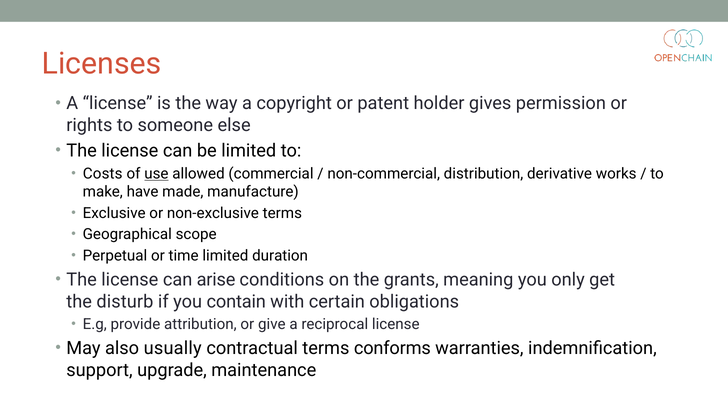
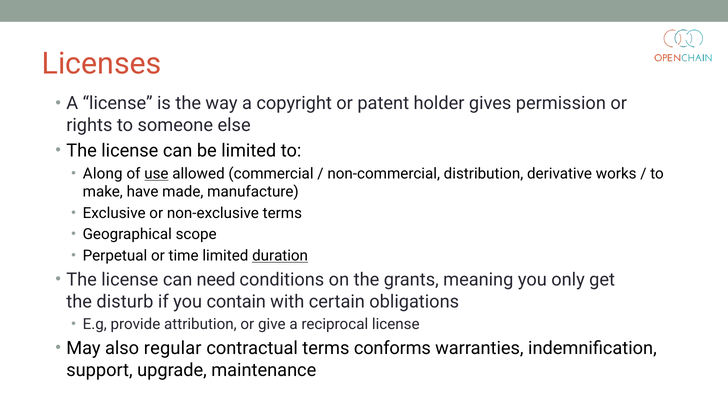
Costs: Costs -> Along (103, 173)
duration underline: none -> present (280, 255)
arise: arise -> need (216, 279)
usually: usually -> regular (173, 348)
